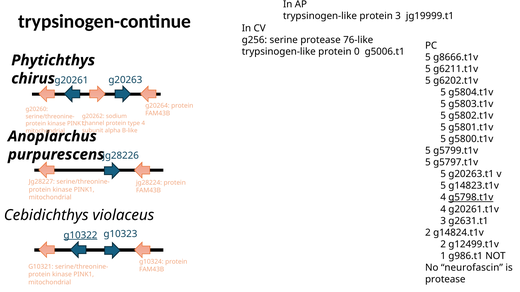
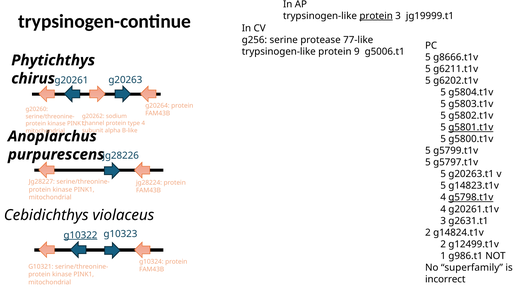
protein underline: none -> present (376, 16)
76-like: 76-like -> 77-like (358, 40)
0: 0 -> 9 (357, 52)
g5801.t1v underline: none -> present (471, 128)
neurofascin: neurofascin -> superfamily (472, 268)
protease: protease -> incorrect (445, 280)
